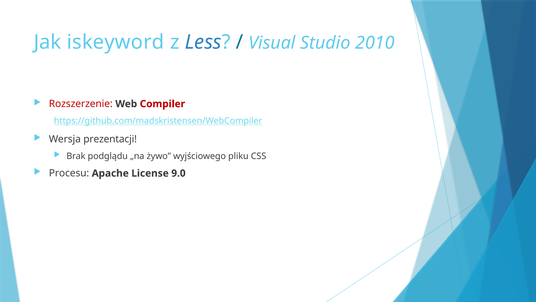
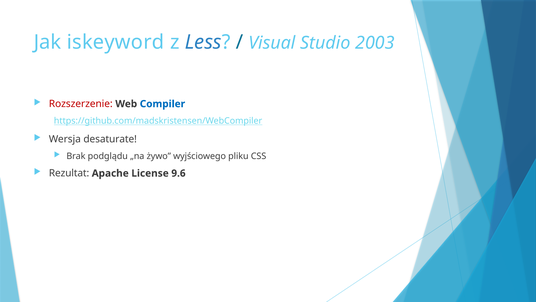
2010: 2010 -> 2003 (375, 43)
Compiler colour: red -> blue (162, 104)
prezentacji: prezentacji -> desaturate (110, 139)
Procesu: Procesu -> Rezultat (69, 173)
9.0: 9.0 -> 9.6 (178, 173)
